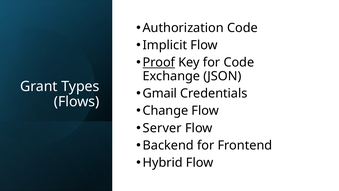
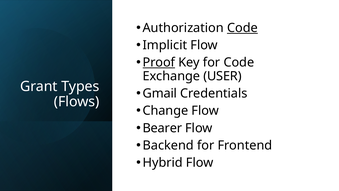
Code underline: none -> present (242, 28)
JSON: JSON -> USER (222, 76)
Server: Server -> Bearer (162, 128)
